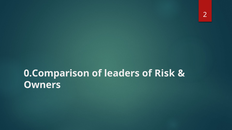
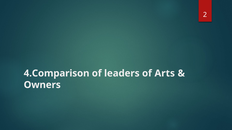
0.Comparison: 0.Comparison -> 4.Comparison (57, 74)
Risk: Risk -> Arts (165, 74)
